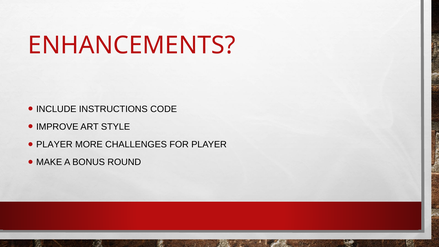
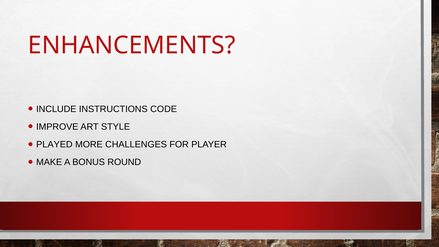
PLAYER: PLAYER -> PLAYED (54, 145)
